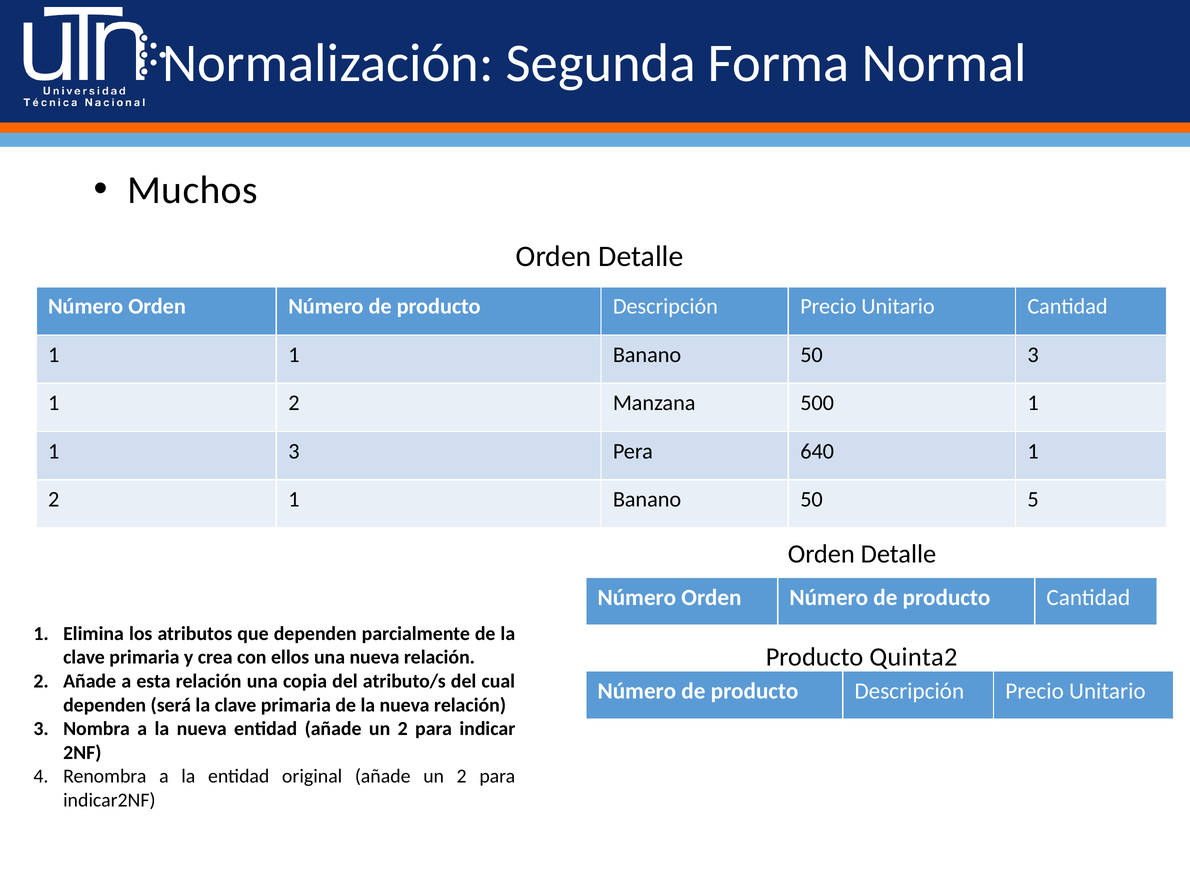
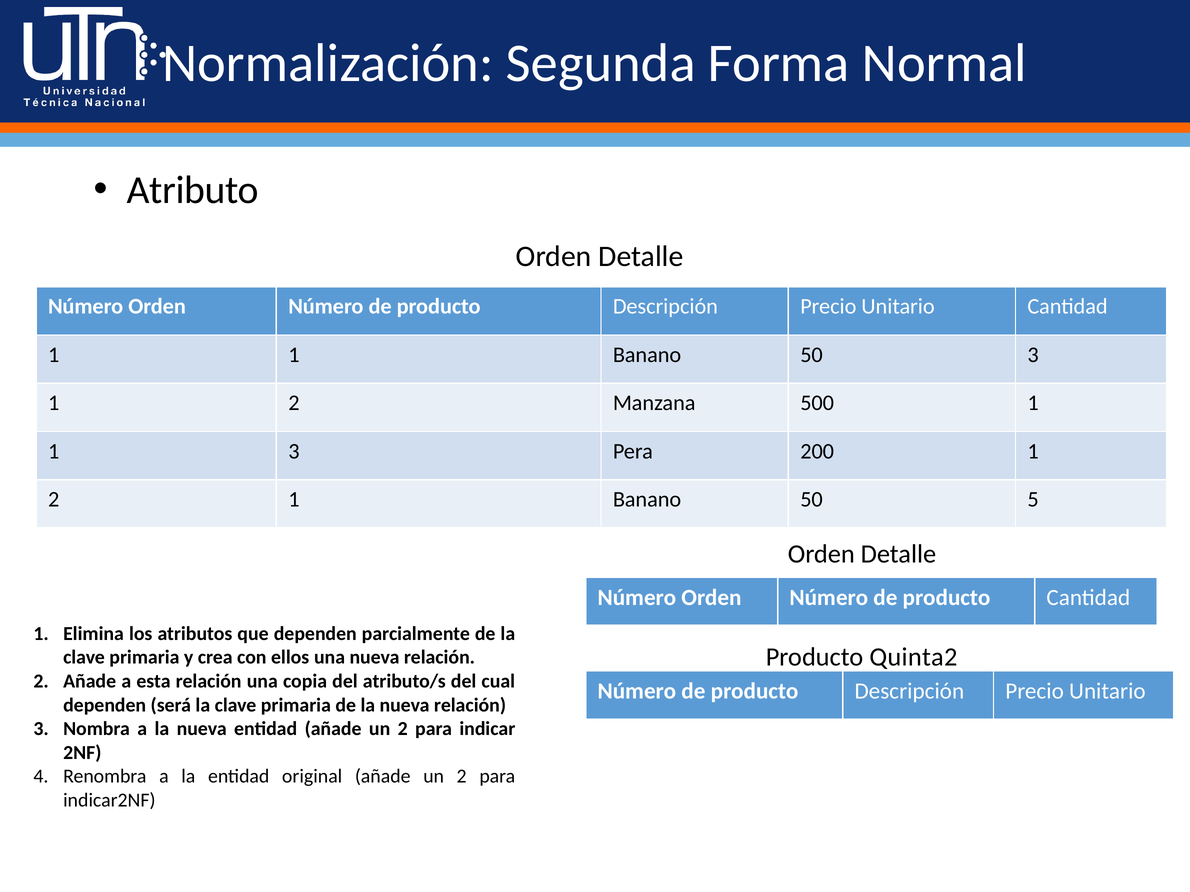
Muchos: Muchos -> Atributo (193, 190)
640: 640 -> 200 (817, 452)
